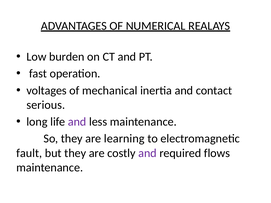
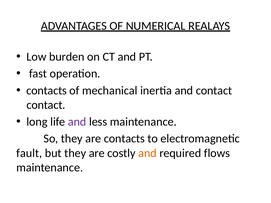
voltages: voltages -> contacts (47, 91)
serious: serious -> contact (46, 105)
are learning: learning -> contacts (124, 139)
and colour: purple -> orange (147, 153)
